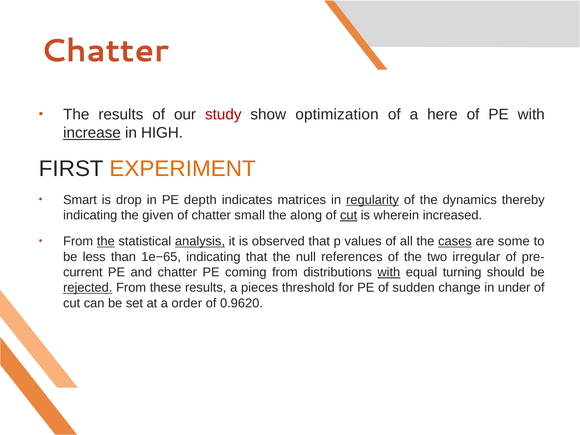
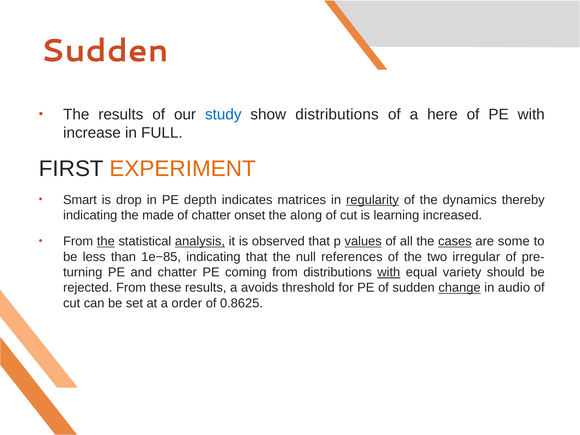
Chatter: Chatter -> Sudden (105, 51)
study colour: red -> blue (223, 115)
show optimization: optimization -> distributions (337, 115)
increase underline: present -> none (92, 133)
HIGH: HIGH -> FULL (162, 133)
given: given -> made (158, 215)
small: small -> onset (250, 215)
cut underline: present -> none (349, 215)
wherein: wherein -> learning (396, 215)
values underline: none -> present (363, 241)
1e−65: 1e−65 -> 1e−85 (161, 257)
current: current -> turning (83, 272)
turning: turning -> variety (462, 272)
rejected underline: present -> none (88, 288)
pieces: pieces -> avoids (260, 288)
change underline: none -> present (460, 288)
under: under -> audio (514, 288)
0.9620: 0.9620 -> 0.8625 (241, 303)
